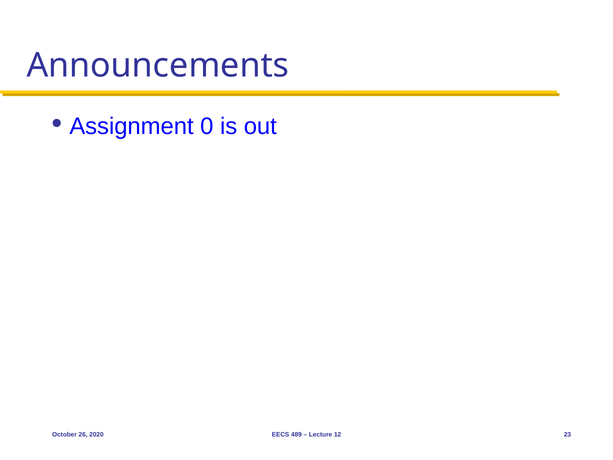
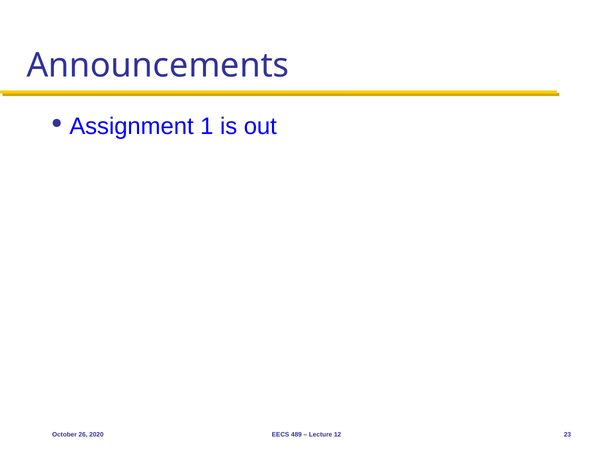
0: 0 -> 1 (207, 126)
